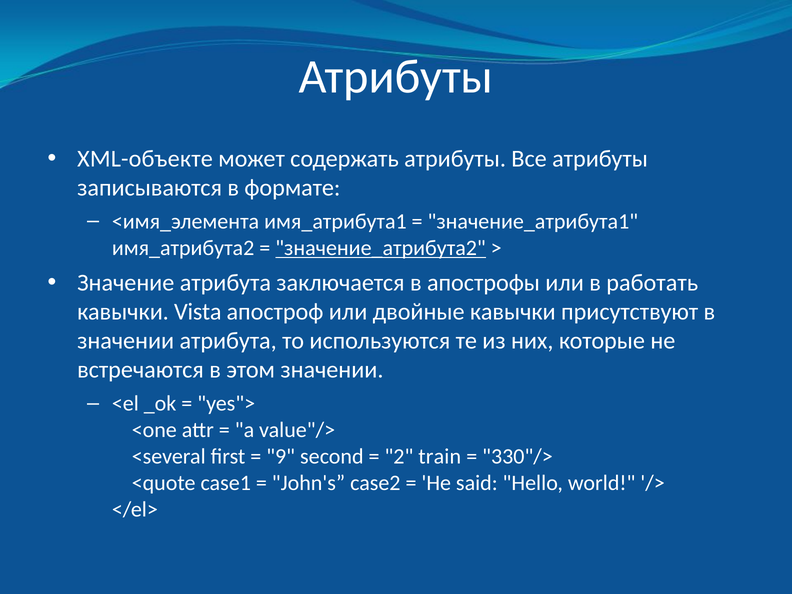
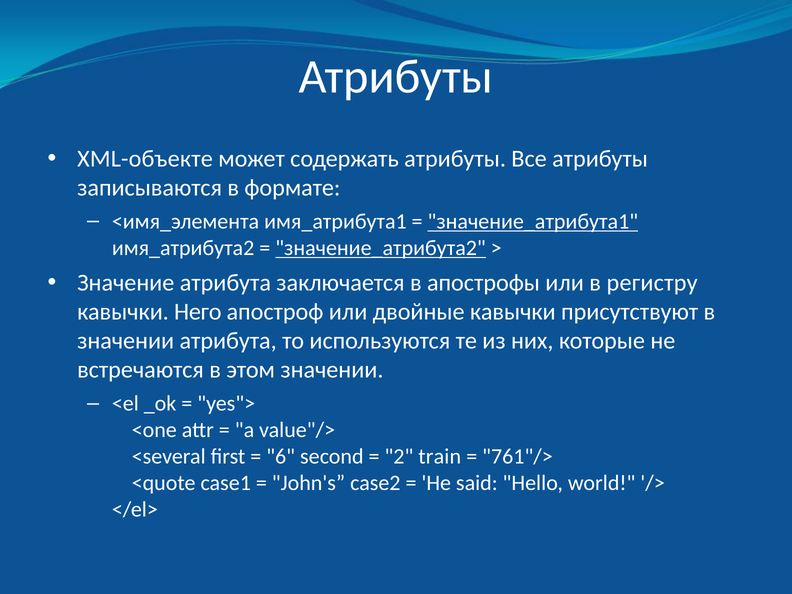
значение_атрибута1 underline: none -> present (533, 222)
работать: работать -> регистру (652, 283)
Vista: Vista -> Него (198, 312)
9: 9 -> 6 (281, 457)
330"/>: 330"/> -> 761"/> (518, 457)
